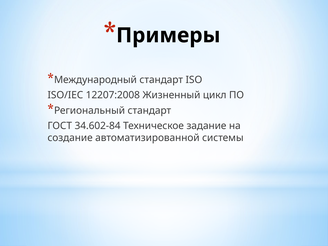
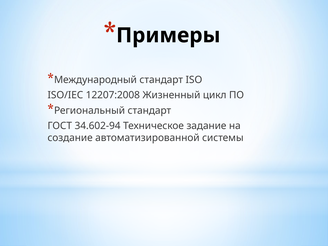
34.602-84: 34.602-84 -> 34.602-94 (98, 126)
